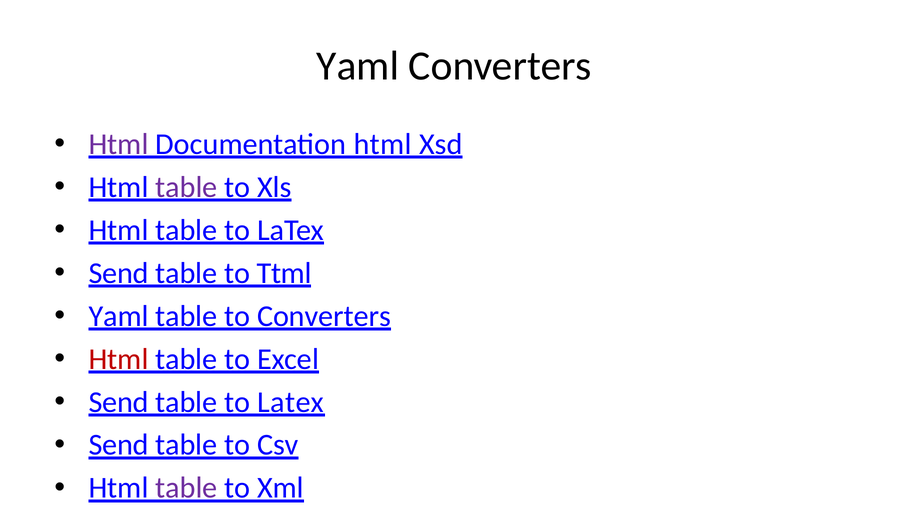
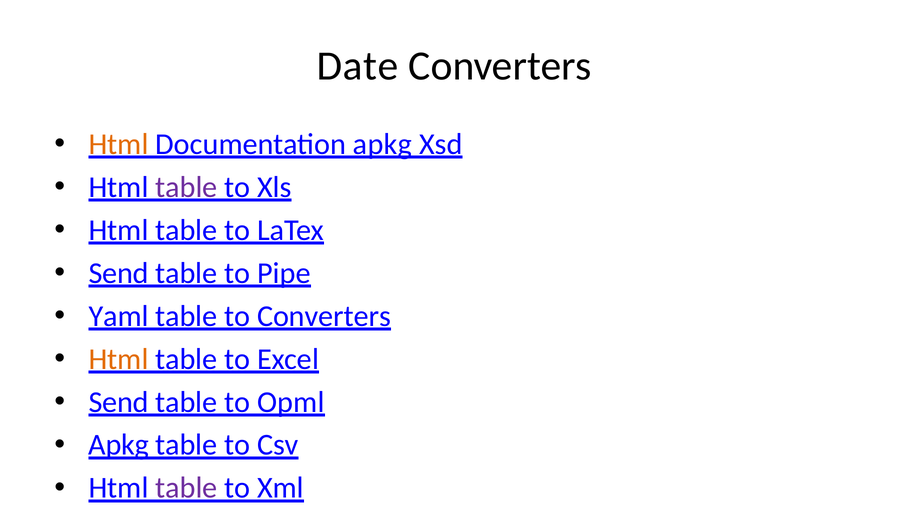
Yaml: Yaml -> Date (358, 66)
Html colour: purple -> orange (119, 144)
Documentation html: html -> apkg (383, 144)
Ttml: Ttml -> Pipe (284, 273)
Html colour: red -> orange (119, 359)
Latex: Latex -> Opml (291, 402)
Send: Send -> Apkg (119, 445)
